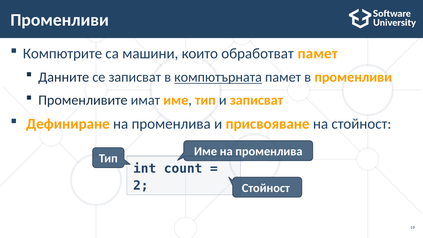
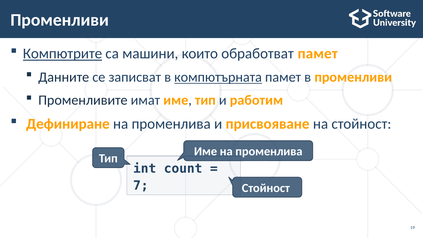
Компютрите underline: none -> present (63, 54)
и записват: записват -> работим (256, 100)
2: 2 -> 7 (141, 185)
